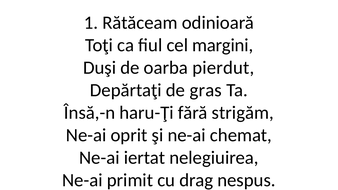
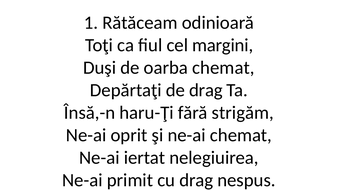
oarba pierdut: pierdut -> chemat (223, 68)
de gras: gras -> drag (206, 90)
